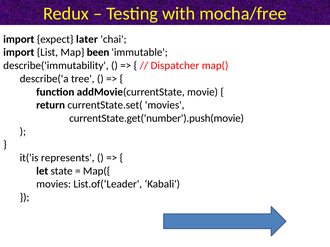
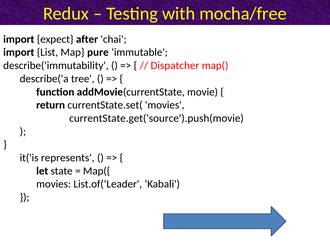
later: later -> after (87, 39)
been: been -> pure (98, 52)
currentState.get('number').push(movie: currentState.get('number').push(movie -> currentState.get('source').push(movie (156, 118)
